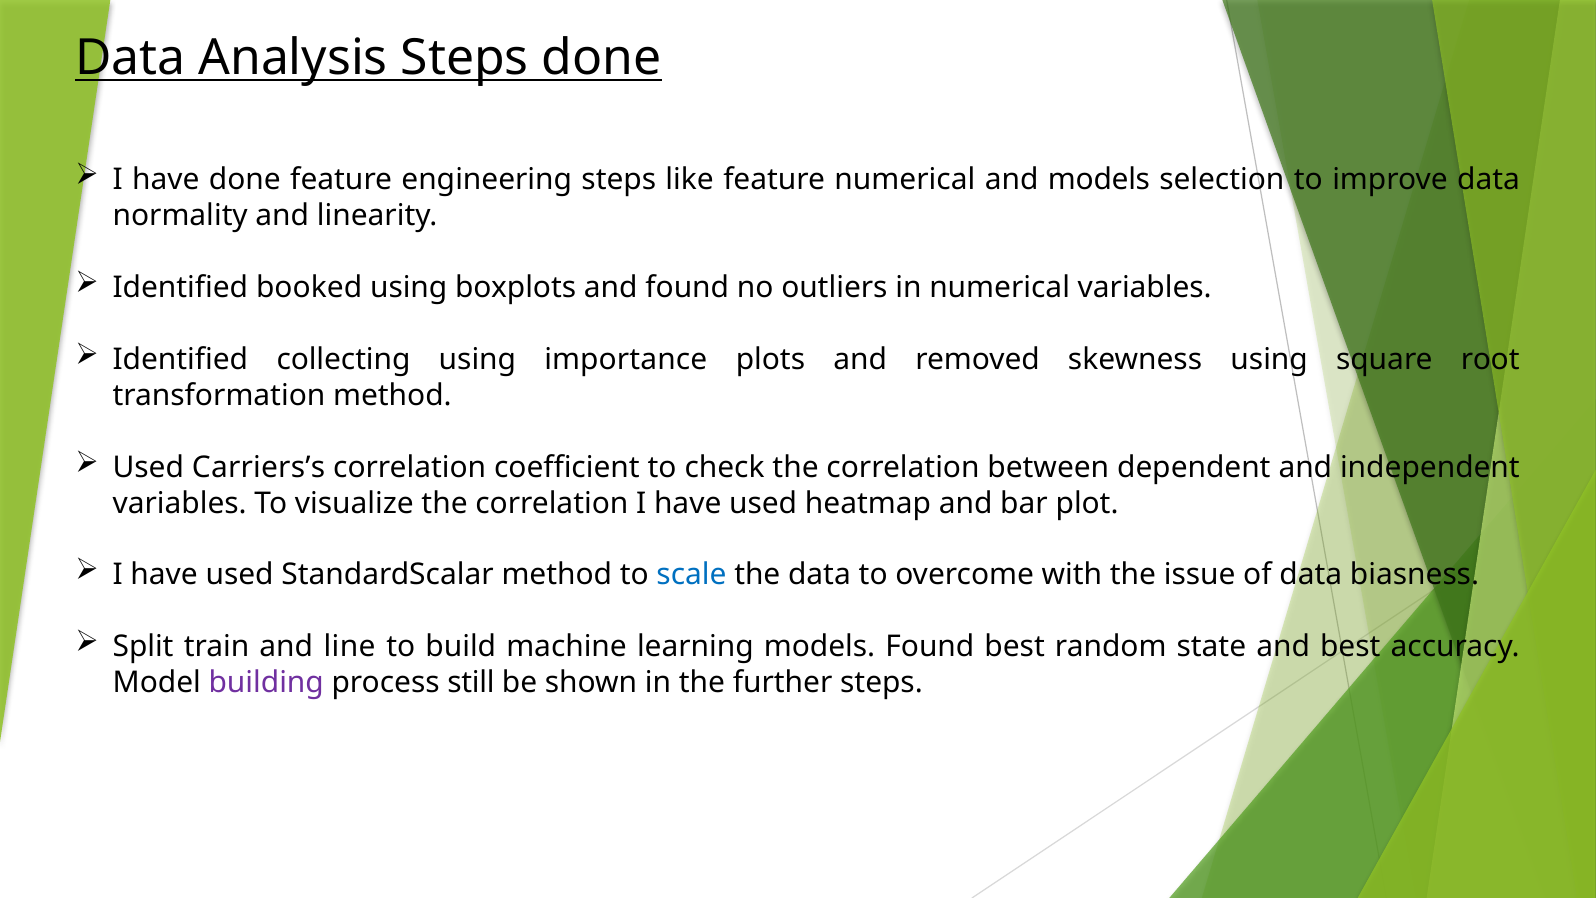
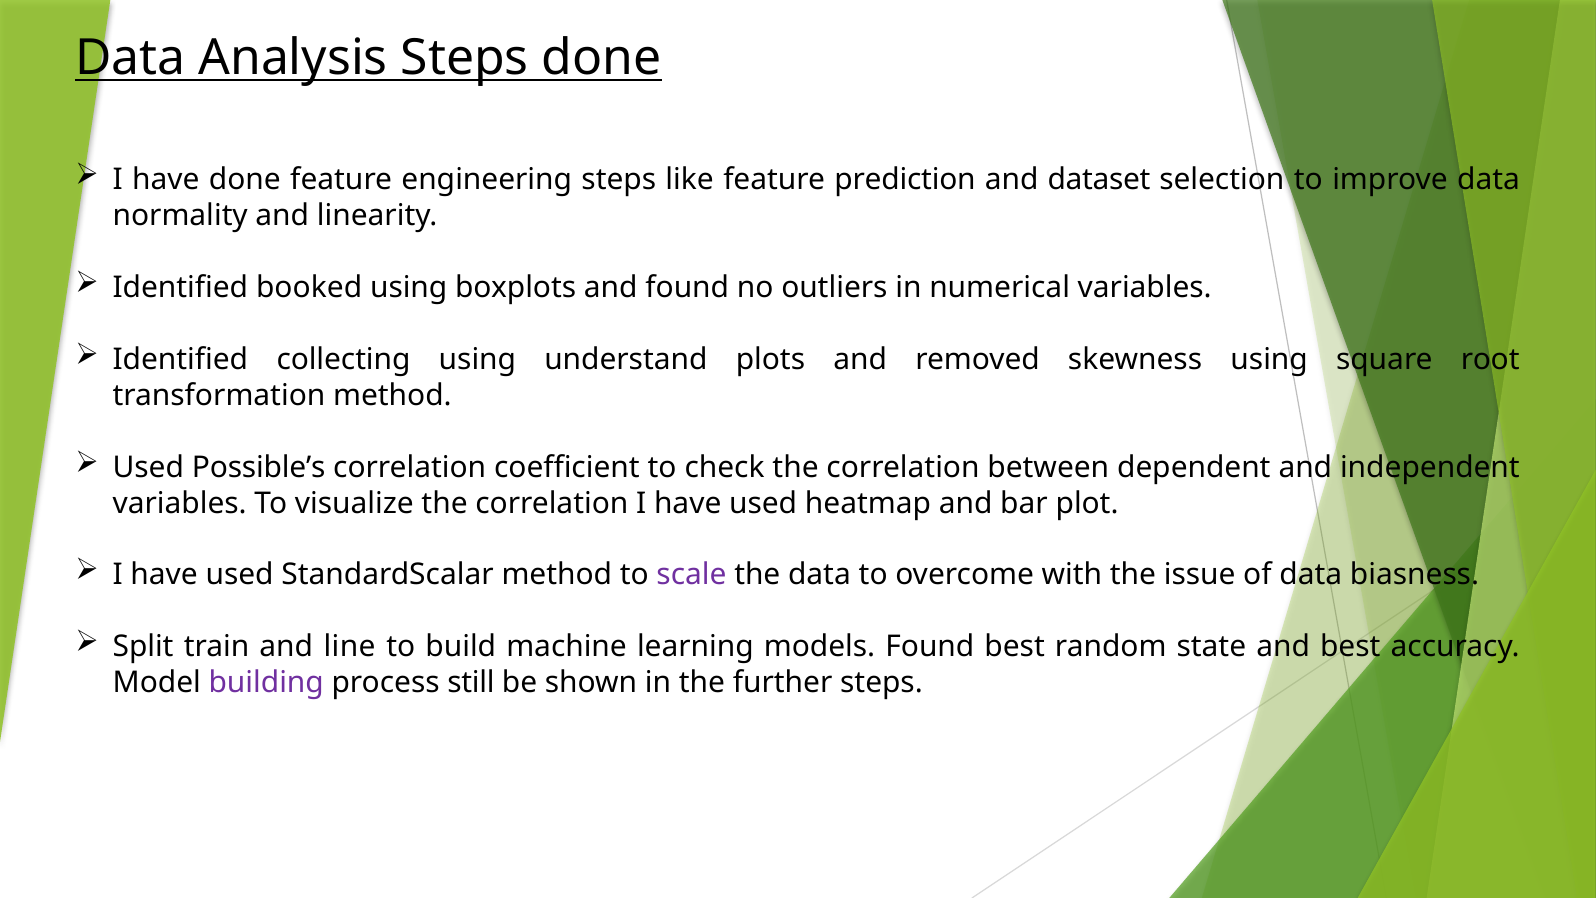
feature numerical: numerical -> prediction (905, 180)
and models: models -> dataset (1099, 180)
importance: importance -> understand (626, 359)
Carriers’s: Carriers’s -> Possible’s (259, 467)
scale colour: blue -> purple (691, 575)
